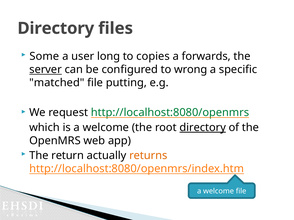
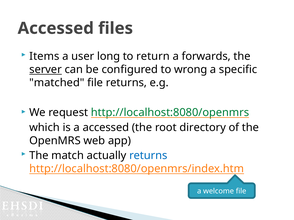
Directory: Directory -> Accessed (56, 28)
Some: Some -> Items (44, 56)
copies: copies -> return (153, 56)
file putting: putting -> returns (126, 83)
is a welcome: welcome -> accessed (106, 128)
directory underline: present -> none (203, 128)
return: return -> match (68, 156)
returns colour: orange -> blue (148, 156)
